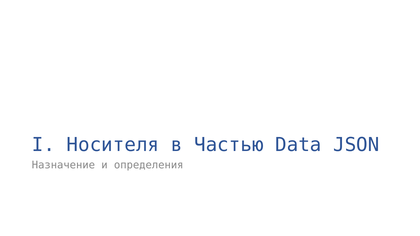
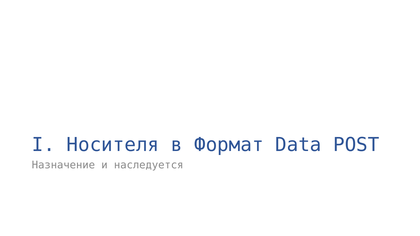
Частью: Частью -> Формат (229, 145)
JSON: JSON -> POST (356, 145)
определения: определения -> наследуется (149, 165)
